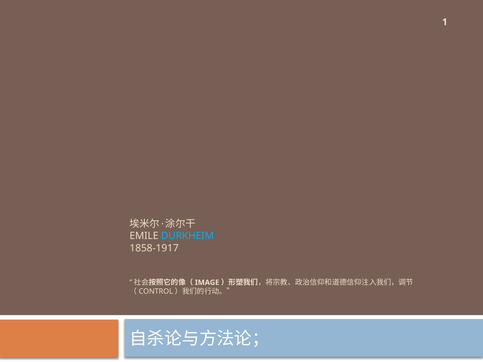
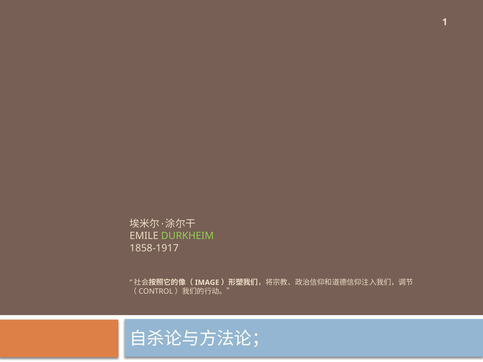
DURKHEIM colour: light blue -> light green (187, 236)
